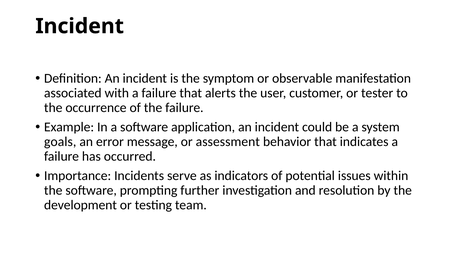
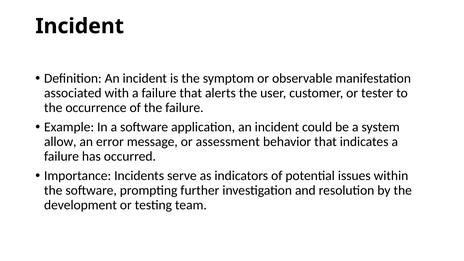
goals: goals -> allow (60, 142)
